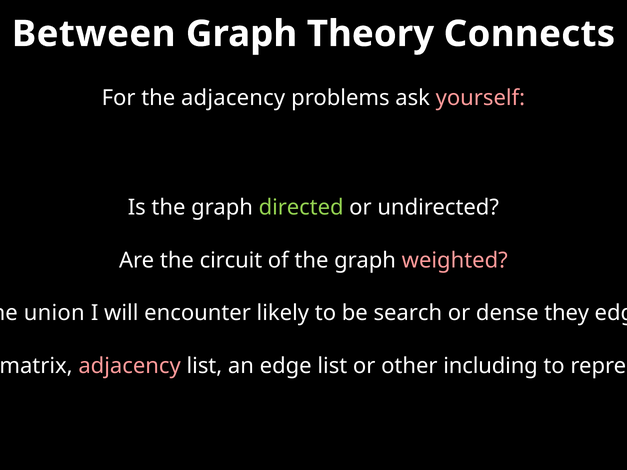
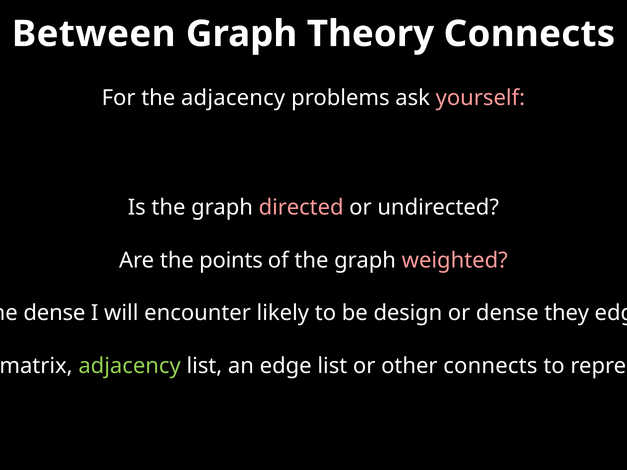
directed colour: light green -> pink (301, 208)
circuit: circuit -> points (231, 260)
union: union -> dense (54, 313)
search: search -> design (408, 313)
adjacency colour: pink -> light green (130, 366)
other including: including -> connects (490, 366)
